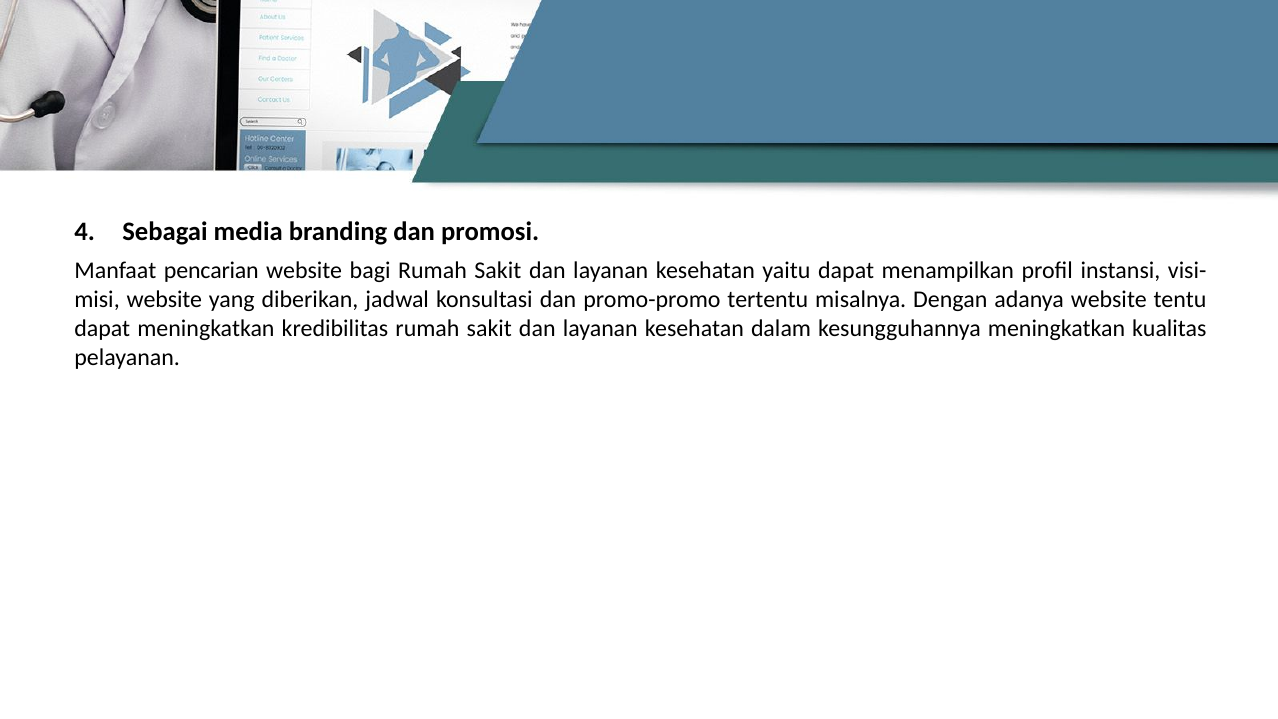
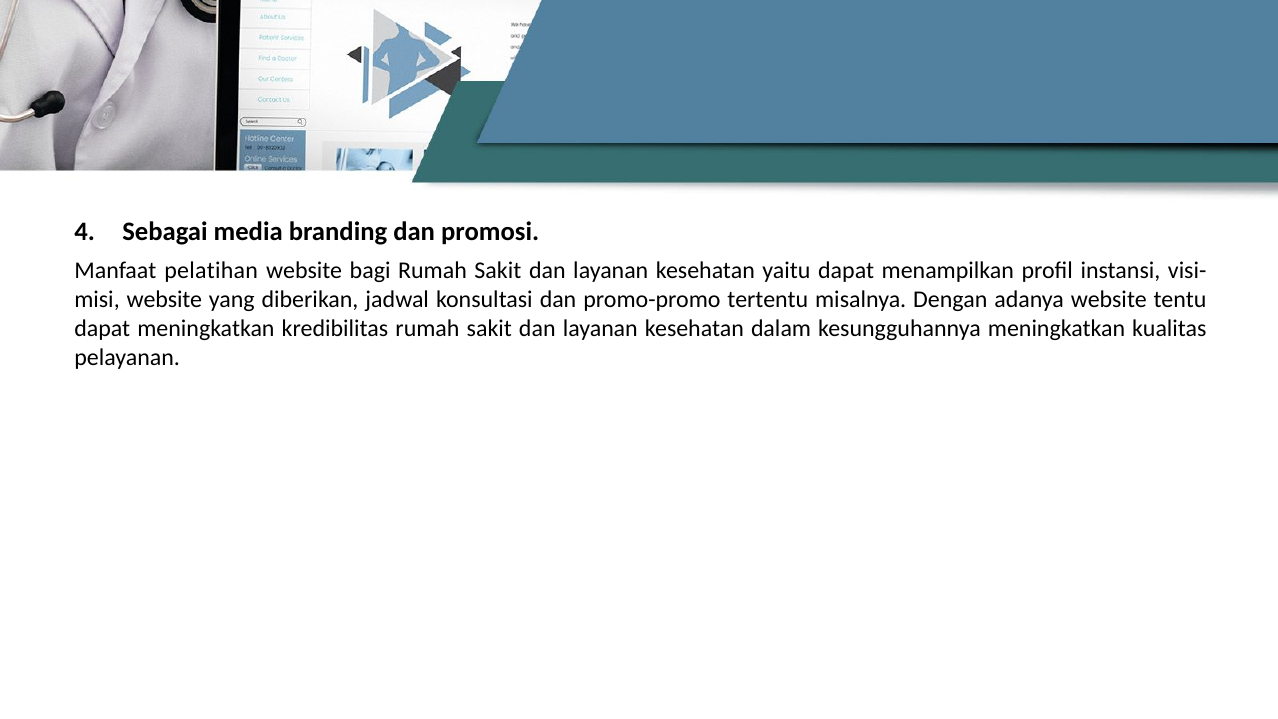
pencarian: pencarian -> pelatihan (211, 271)
